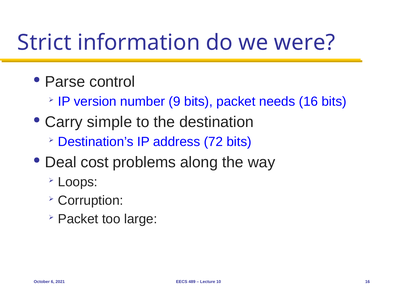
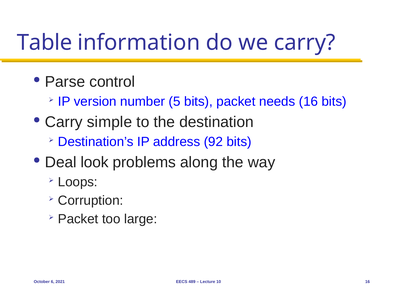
Strict: Strict -> Table (45, 43)
we were: were -> carry (305, 43)
9: 9 -> 5 (175, 102)
72: 72 -> 92 (213, 142)
cost: cost -> look (95, 162)
